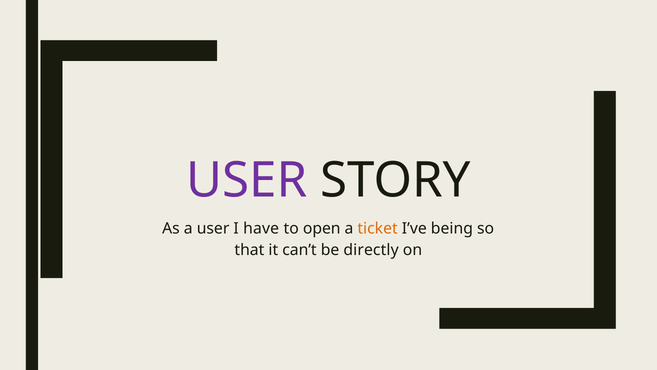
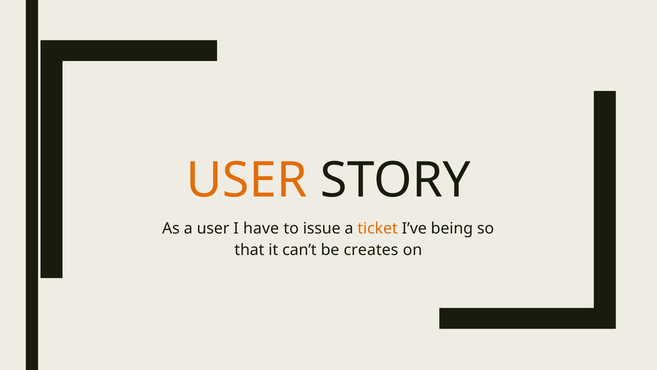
USER colour: purple -> orange (247, 180)
open: open -> issue (322, 228)
directly: directly -> creates (371, 250)
